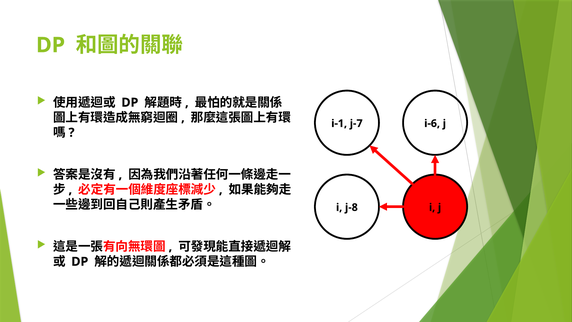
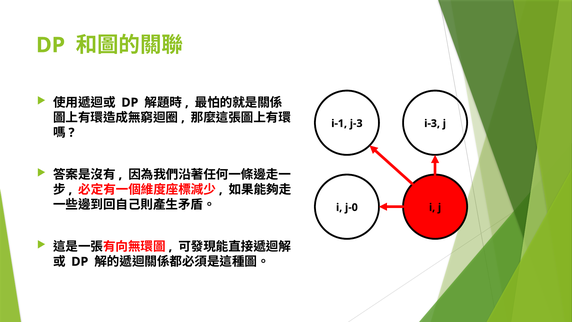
j-7: j-7 -> j-3 (356, 123)
i-6: i-6 -> i-3 (432, 123)
j-8: j-8 -> j-0 (351, 207)
